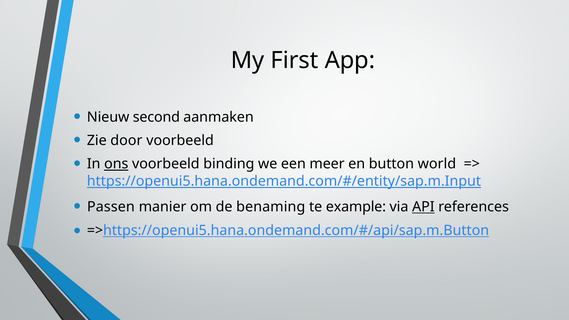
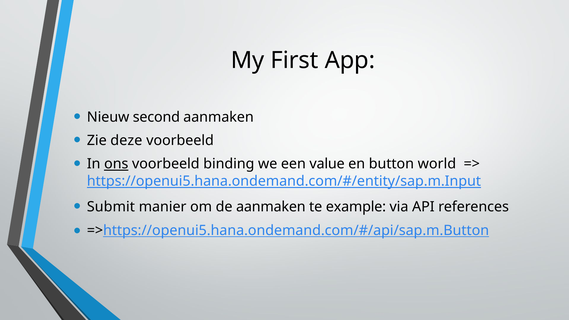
door: door -> deze (126, 141)
meer: meer -> value (327, 164)
Passen: Passen -> Submit (111, 207)
de benaming: benaming -> aanmaken (271, 207)
API underline: present -> none (423, 207)
